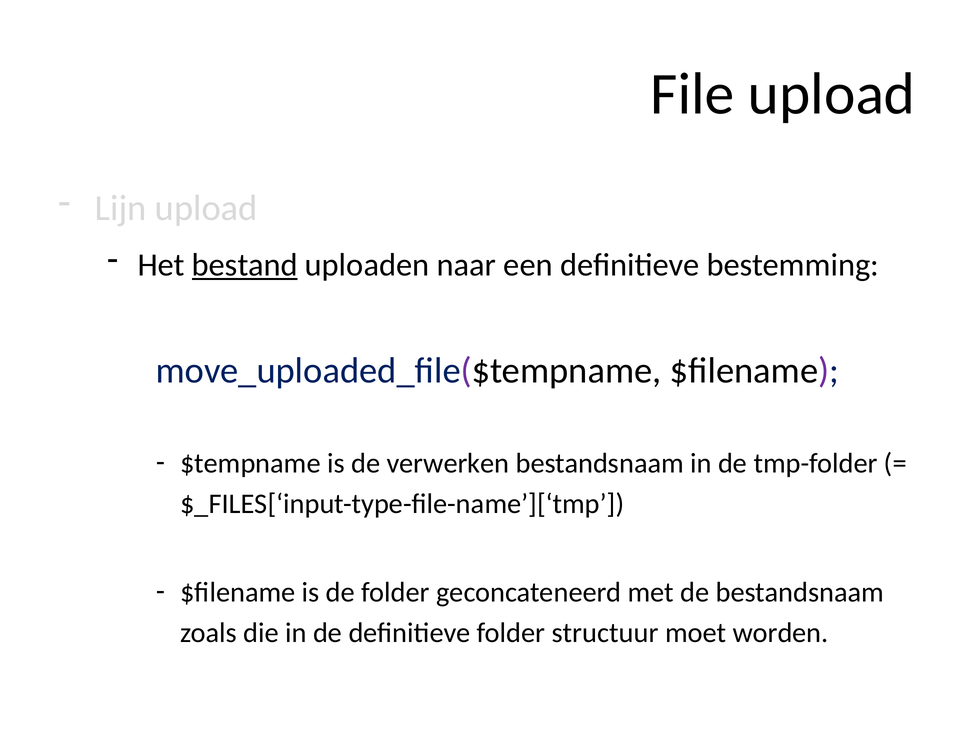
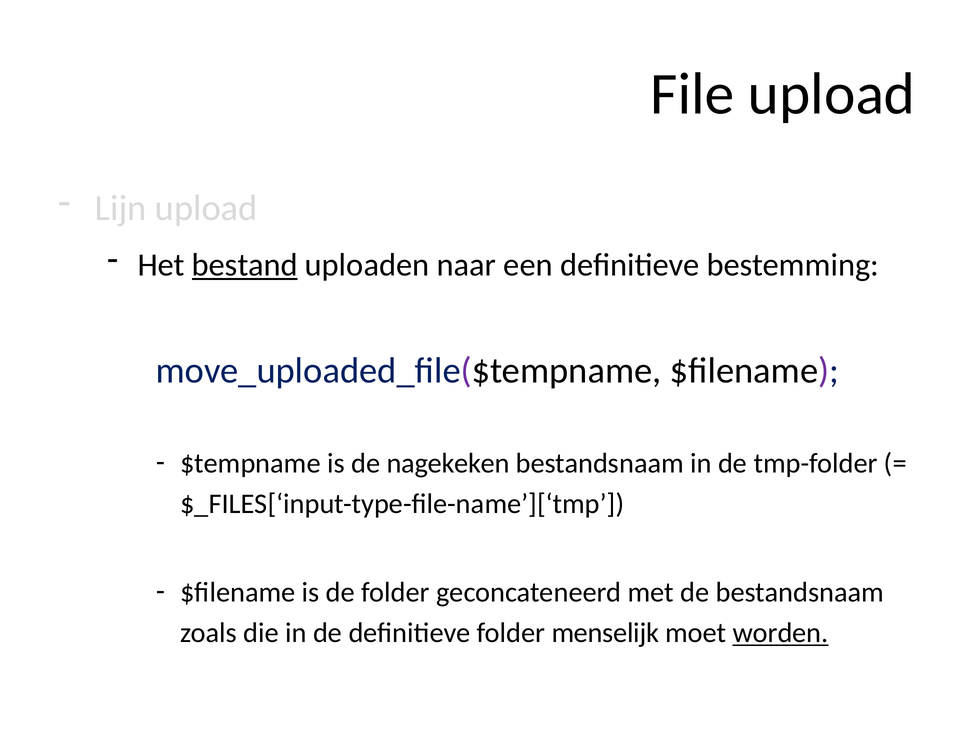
verwerken: verwerken -> nagekeken (448, 463)
structuur: structuur -> menselijk (605, 633)
worden underline: none -> present (781, 633)
